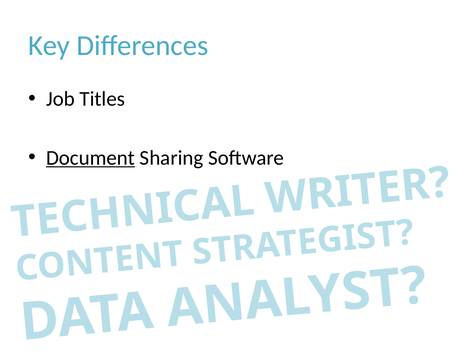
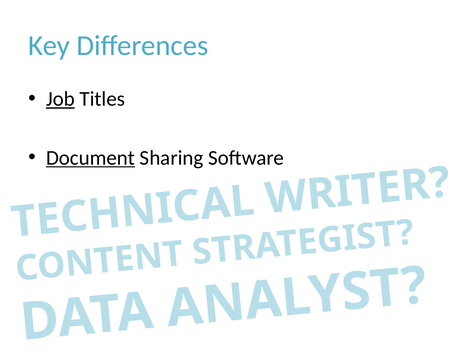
Job underline: none -> present (60, 99)
